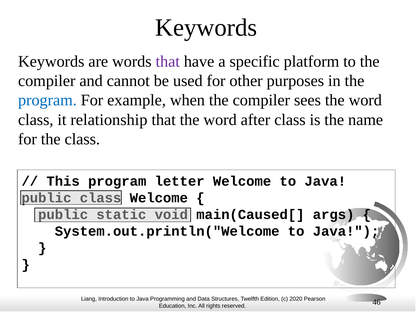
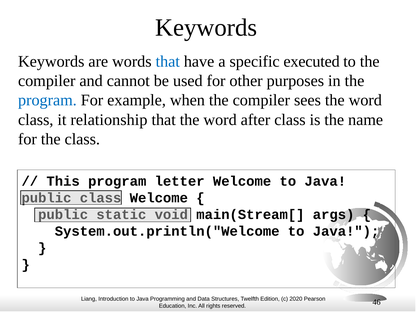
that colour: purple -> blue (168, 61)
platform: platform -> executed (312, 61)
main(Caused[: main(Caused[ -> main(Stream[ (250, 215)
